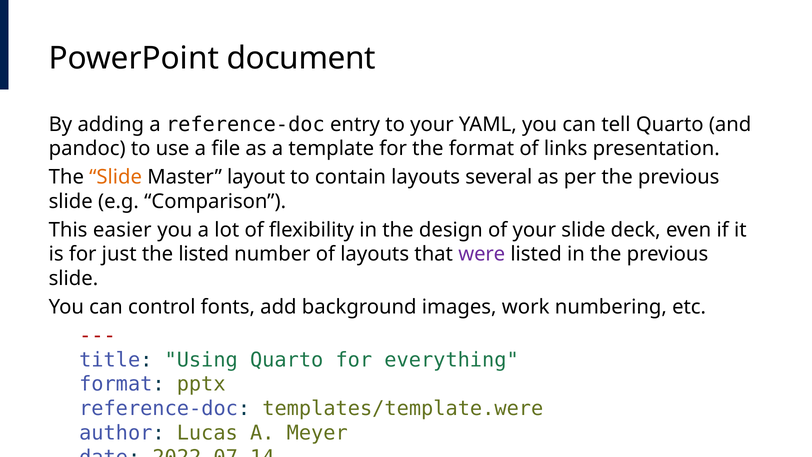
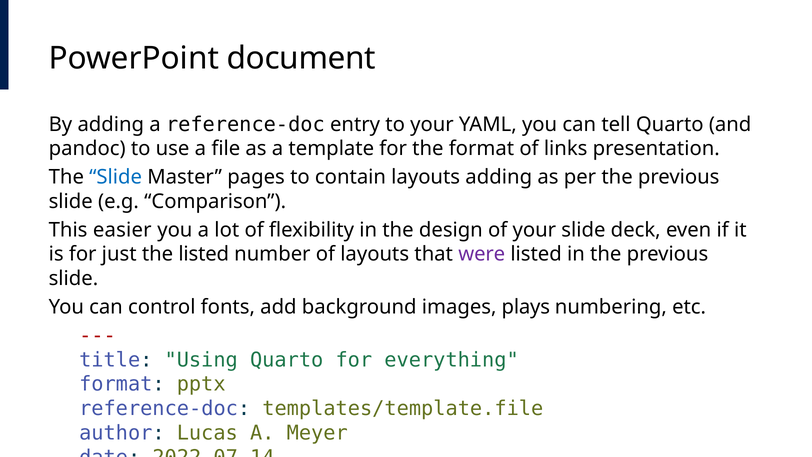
Slide colour: orange -> blue (116, 177)
layout: layout -> pages (256, 177)
layouts several: several -> adding (499, 177)
work: work -> plays (526, 307)
templates/template.were: templates/template.were -> templates/template.file (403, 408)
